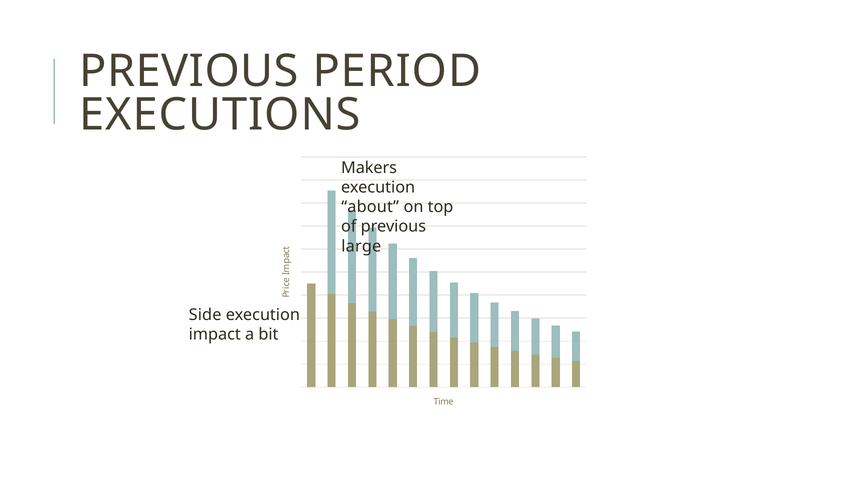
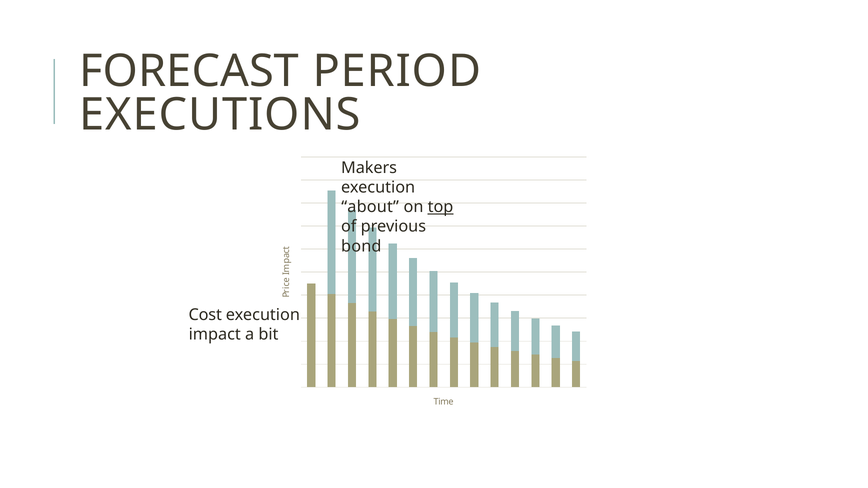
PREVIOUS: PREVIOUS -> FORECAST (189, 71)
top underline: none -> present (441, 207)
large: large -> bond (361, 246)
Side: Side -> Cost (205, 315)
